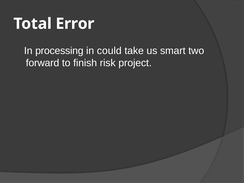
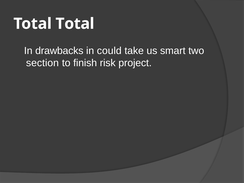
Total Error: Error -> Total (75, 24)
processing: processing -> drawbacks (59, 51)
forward: forward -> section (42, 63)
